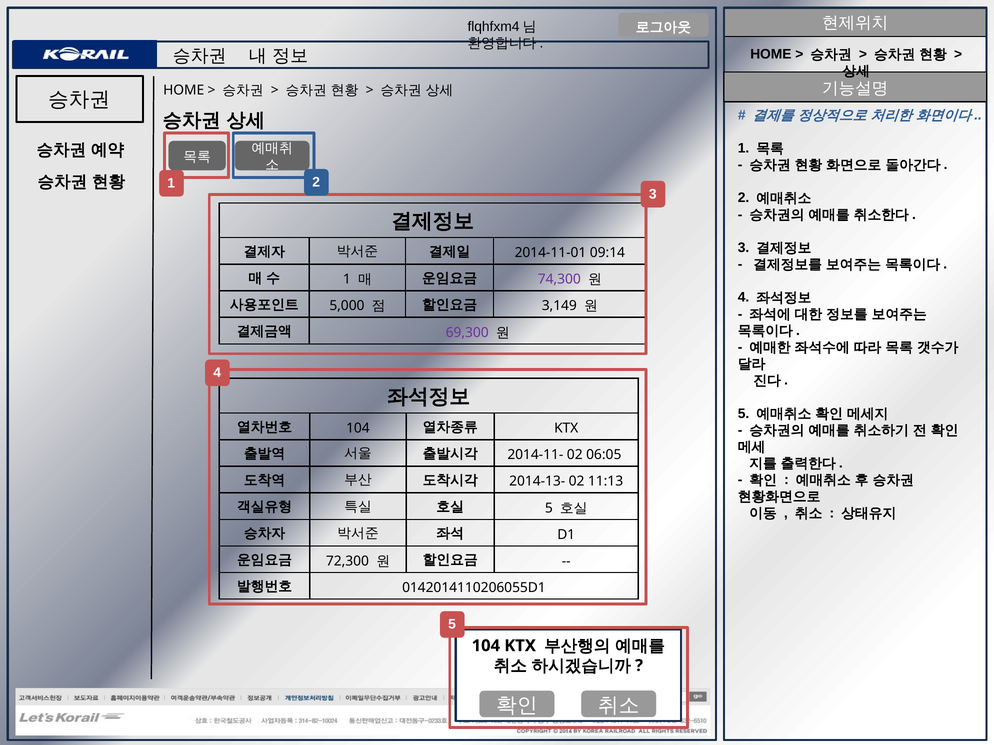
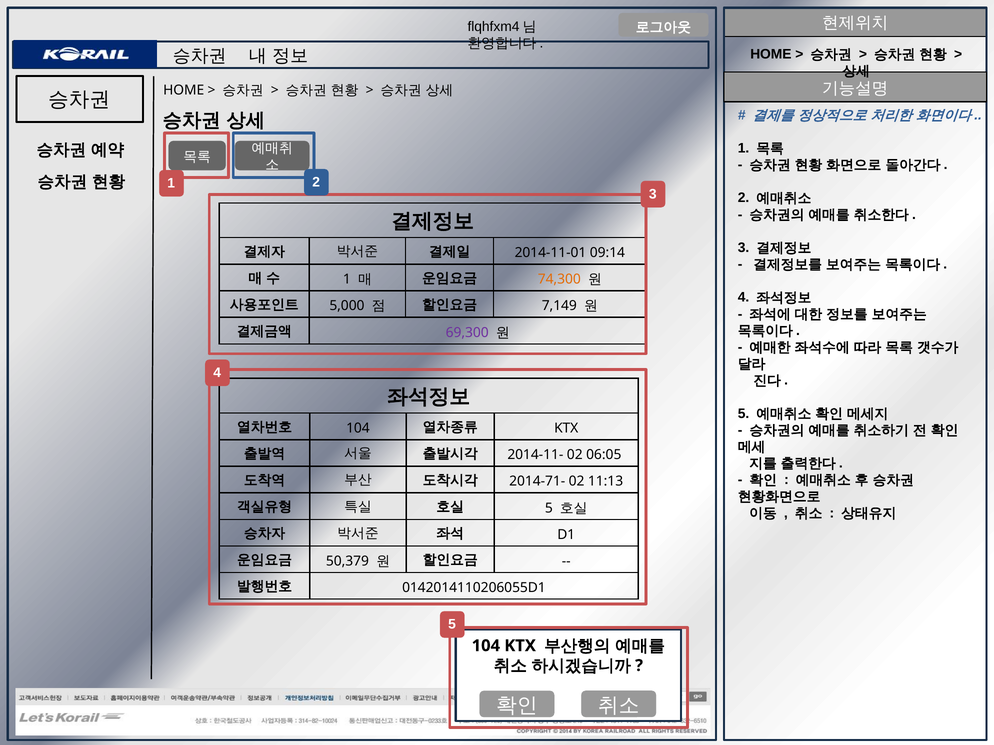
74,300 colour: purple -> orange (559, 280)
3,149: 3,149 -> 7,149 (559, 306)
2014-13-: 2014-13- -> 2014-71- (537, 482)
72,300: 72,300 -> 50,379 (347, 561)
